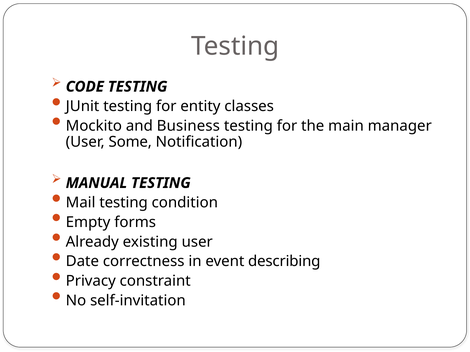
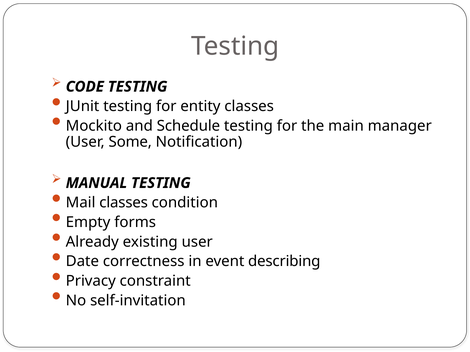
Business: Business -> Schedule (188, 126)
Mail testing: testing -> classes (124, 203)
